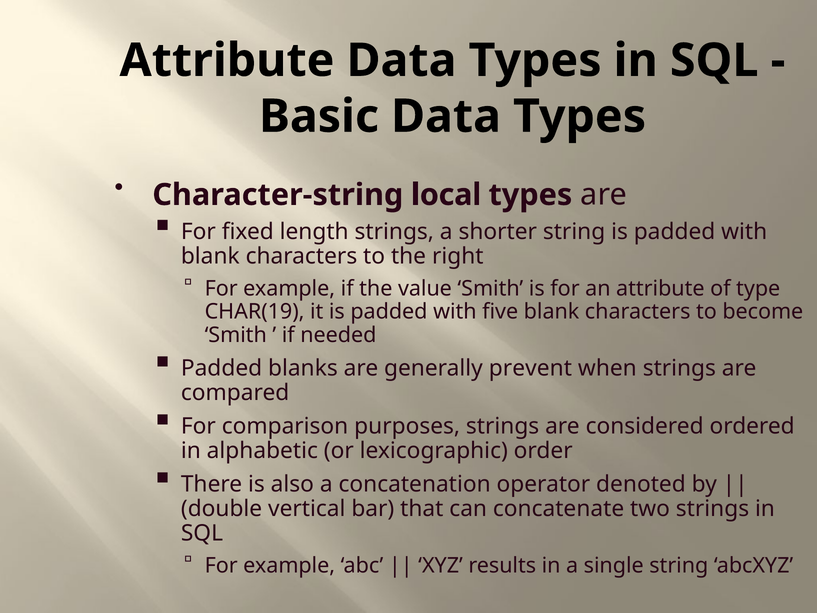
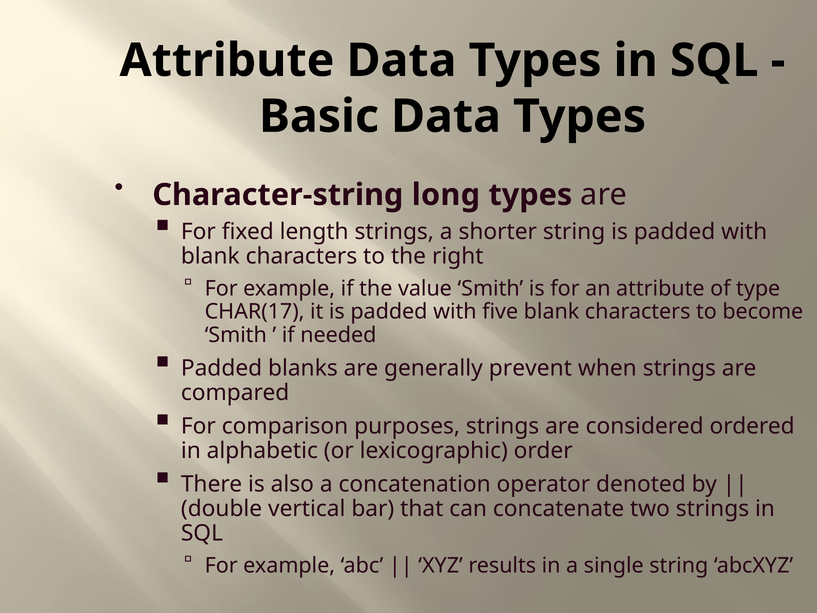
local: local -> long (446, 195)
CHAR(19: CHAR(19 -> CHAR(17 (255, 312)
